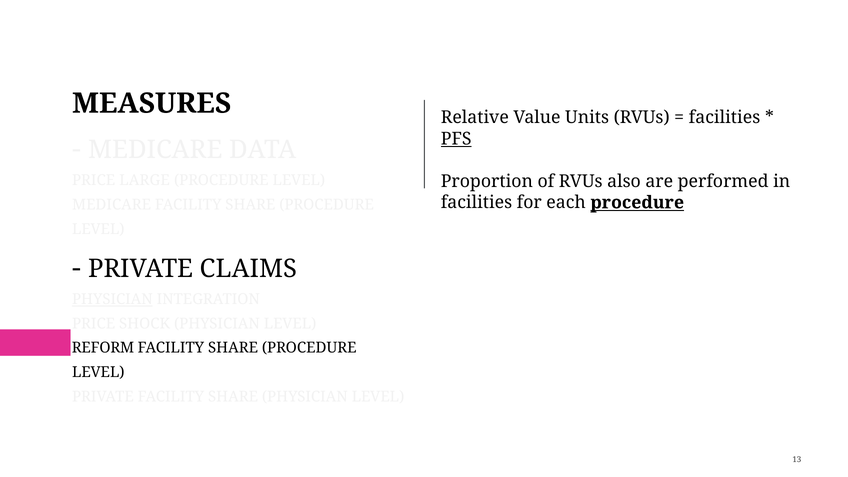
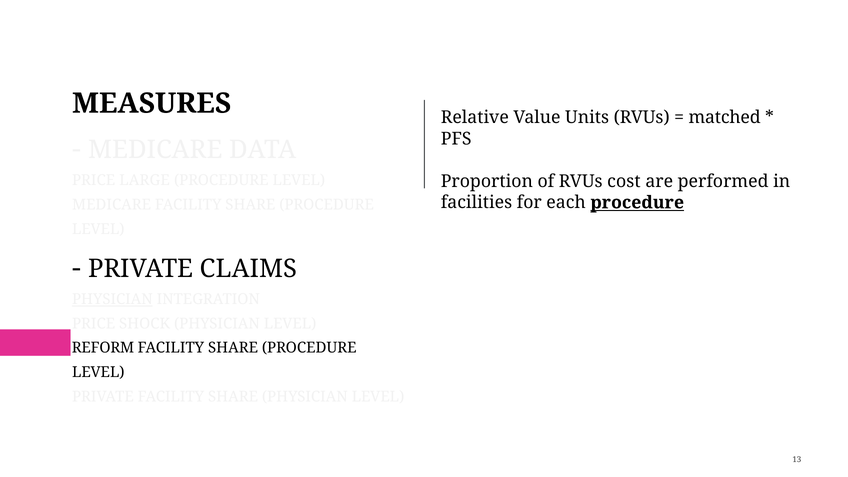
facilities: facilities -> matched (725, 118)
PFS underline: present -> none (456, 139)
also: also -> cost (624, 181)
